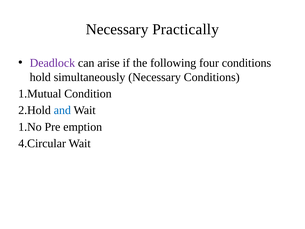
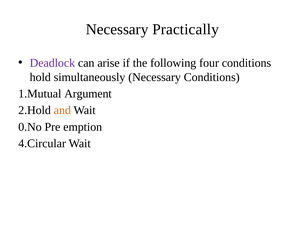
Condition: Condition -> Argument (88, 94)
and colour: blue -> orange (62, 110)
1.No: 1.No -> 0.No (30, 127)
